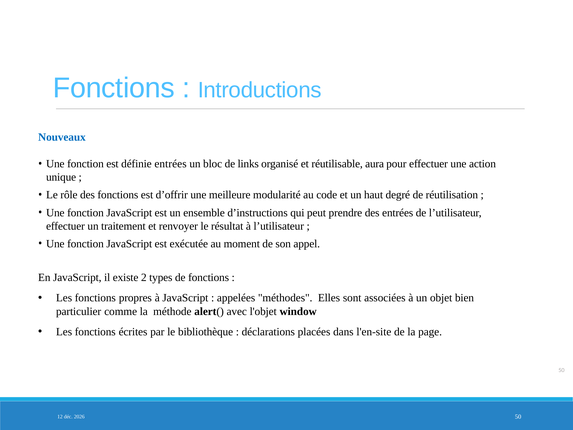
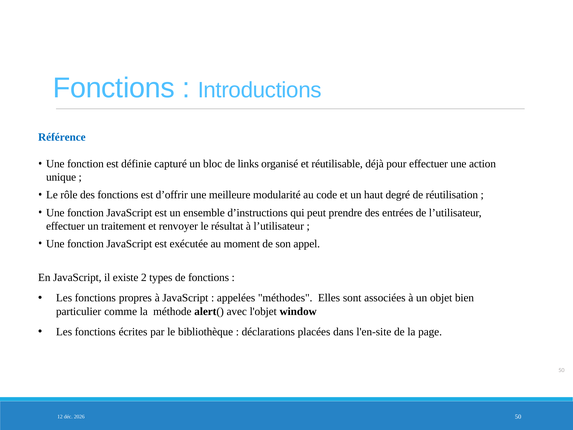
Nouveaux: Nouveaux -> Référence (62, 137)
définie entrées: entrées -> capturé (171, 164)
aura: aura -> déjà (375, 164)
